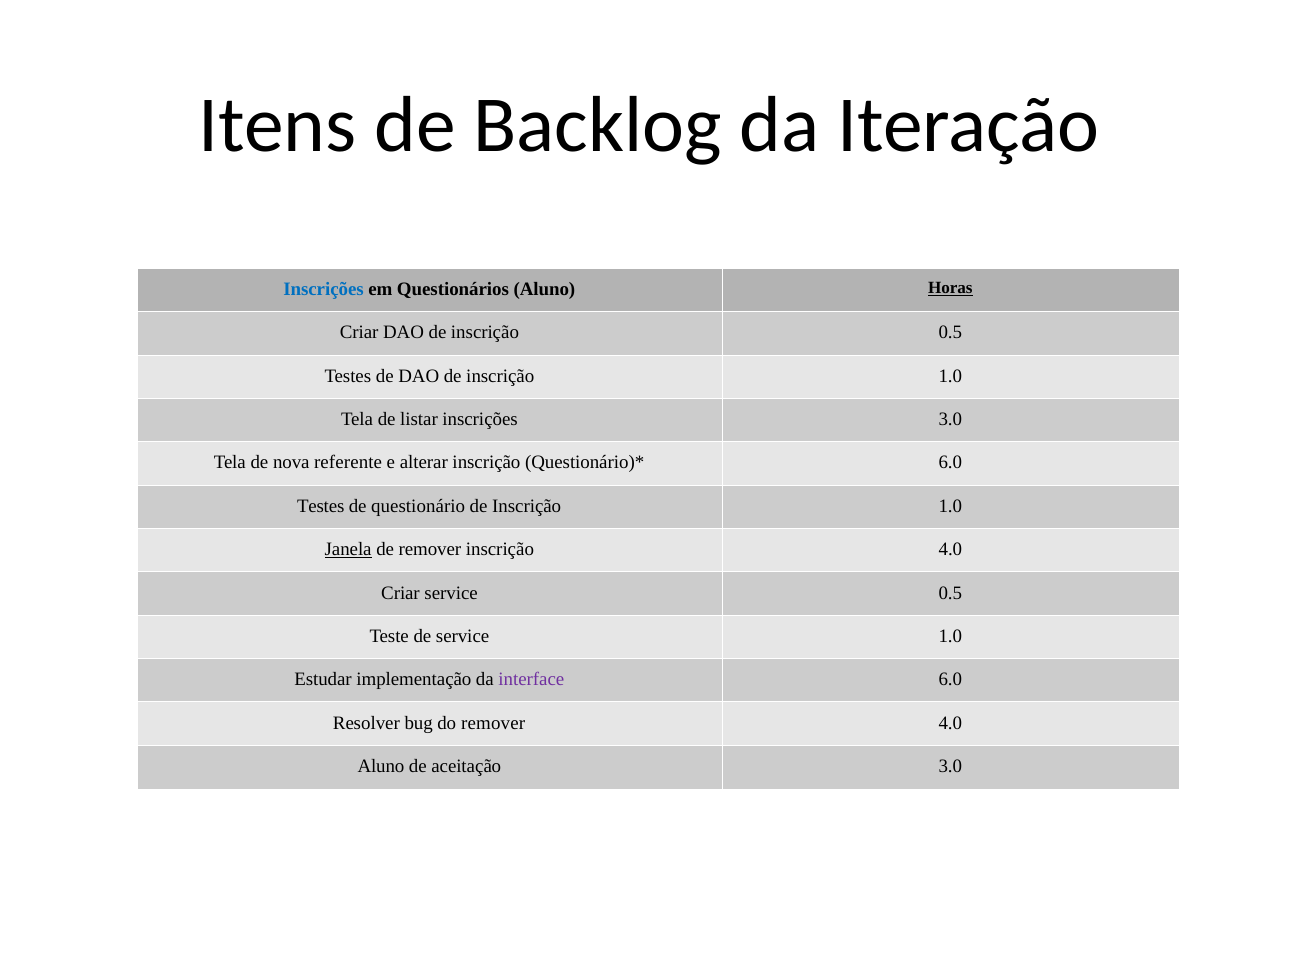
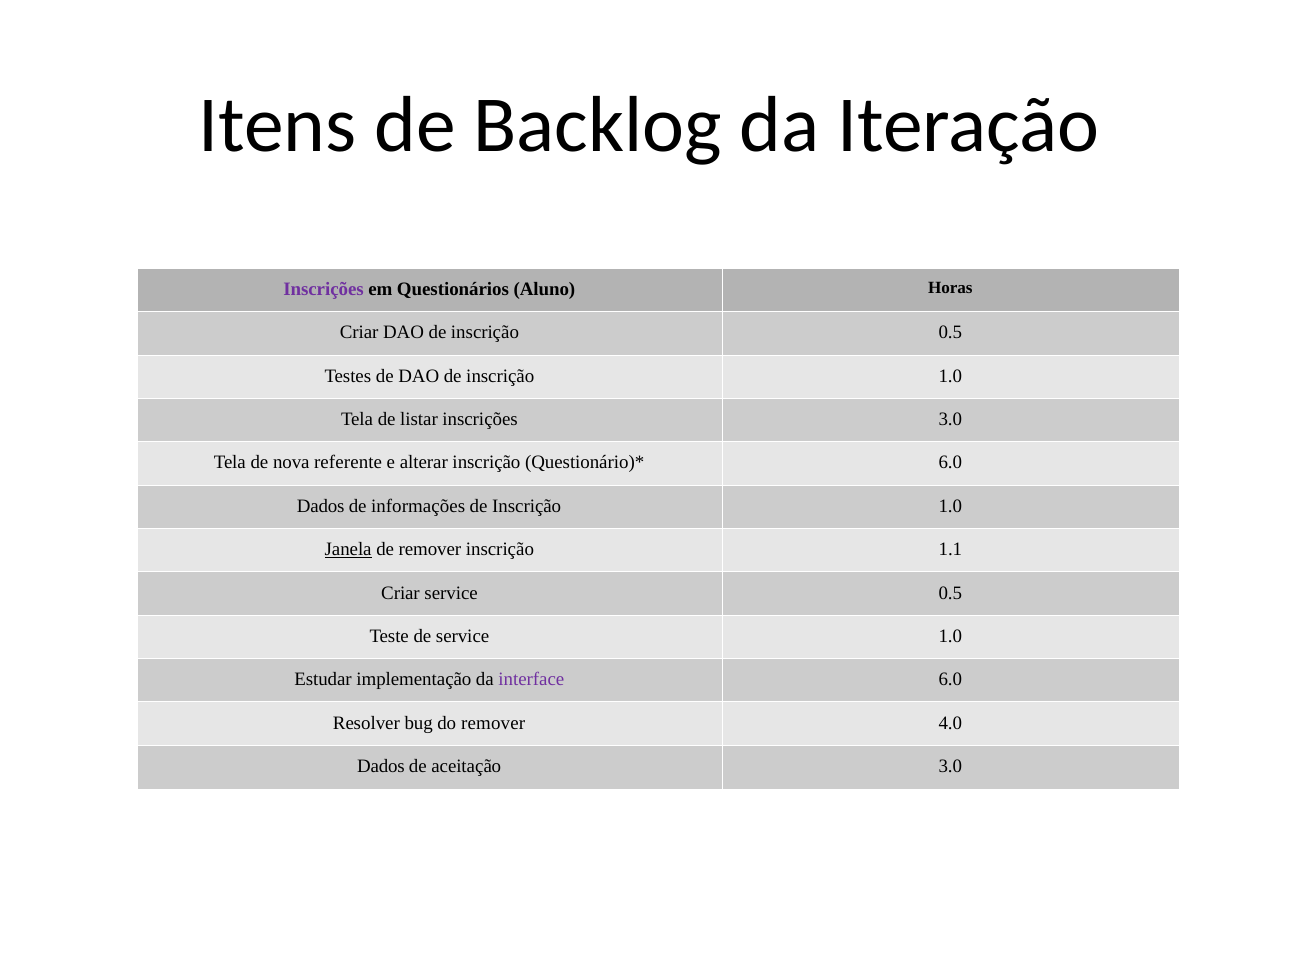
Inscrições colour: blue -> purple (324, 289)
Horas underline: present -> none (950, 288)
Testes: Testes -> Dados (321, 506)
questionário: questionário -> informações (418, 506)
inscrição 4.0: 4.0 -> 1.1 (950, 549)
Aluno: Aluno -> Dados (381, 766)
